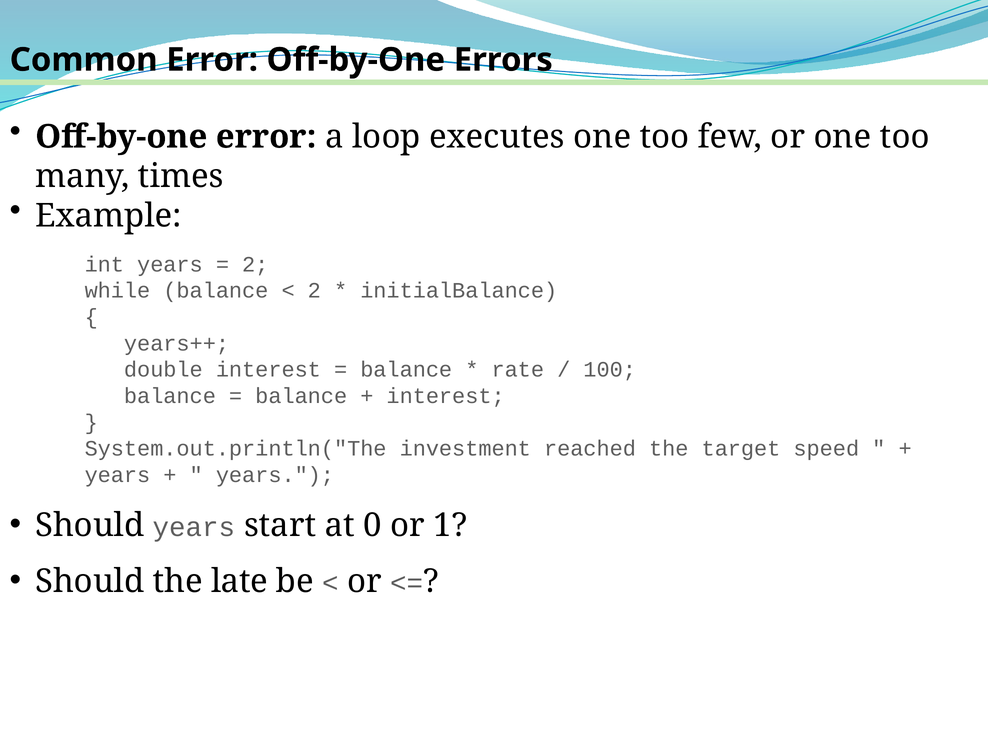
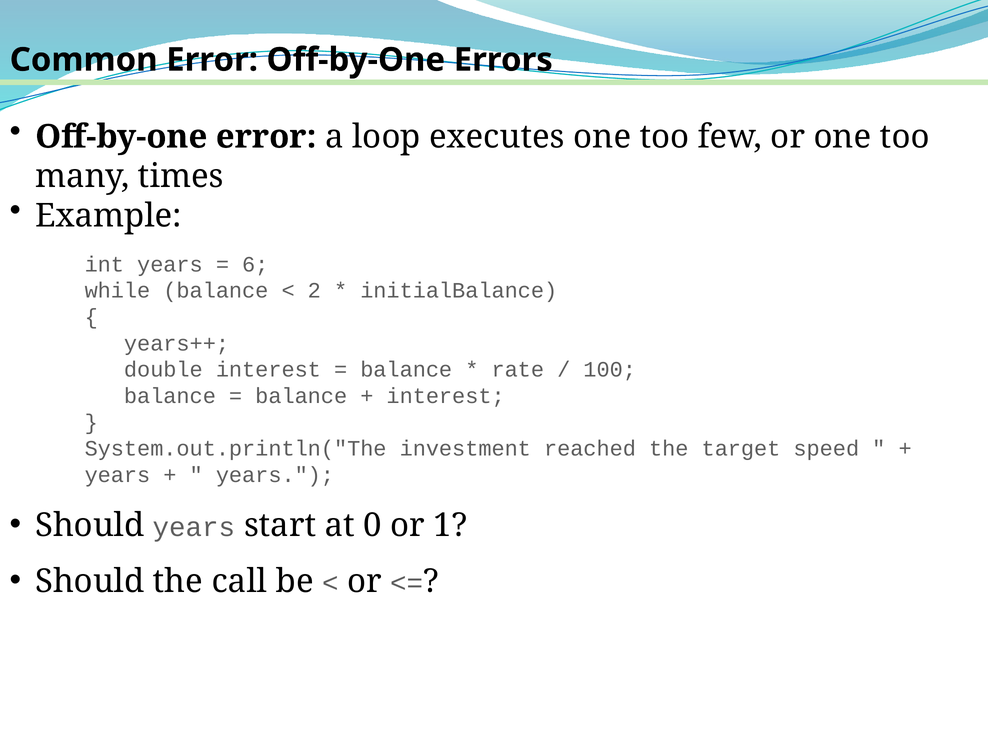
2: 2 -> 6 (255, 264)
late: late -> call (239, 581)
